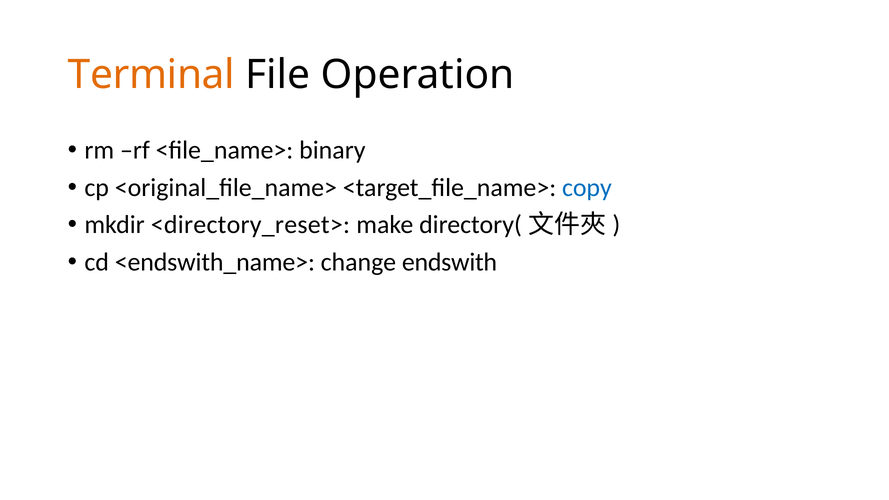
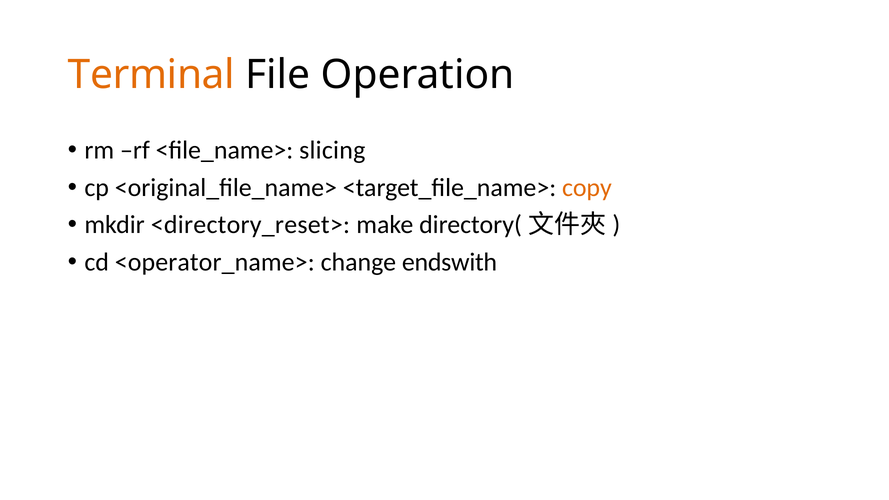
binary: binary -> slicing (332, 150)
copy colour: blue -> orange (587, 188)
<endswith_name>: <endswith_name> -> <operator_name> (215, 262)
